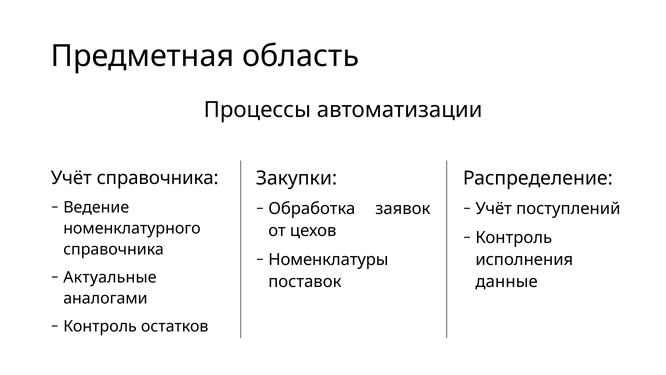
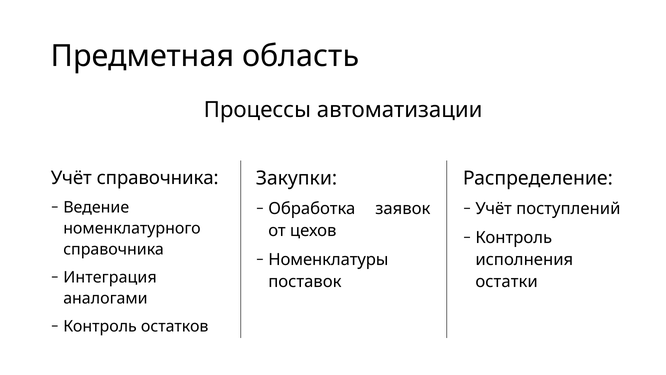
Актуальные: Актуальные -> Интеграция (110, 277)
данные: данные -> остатки (507, 281)
